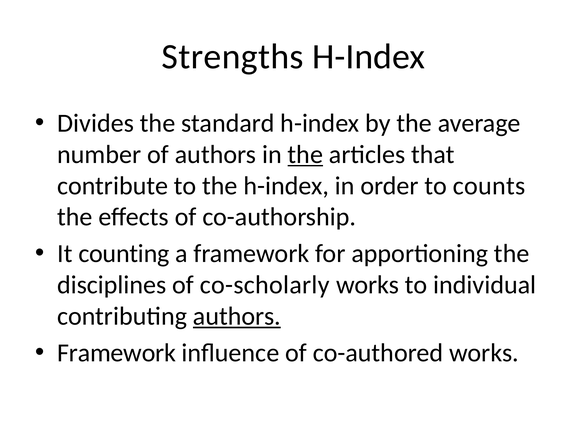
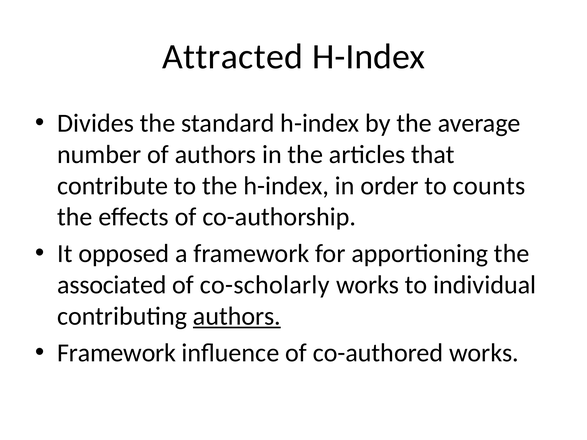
Strengths: Strengths -> Attracted (233, 57)
the underline: present -> none (305, 155)
counting: counting -> opposed (124, 254)
disciplines: disciplines -> associated (112, 285)
